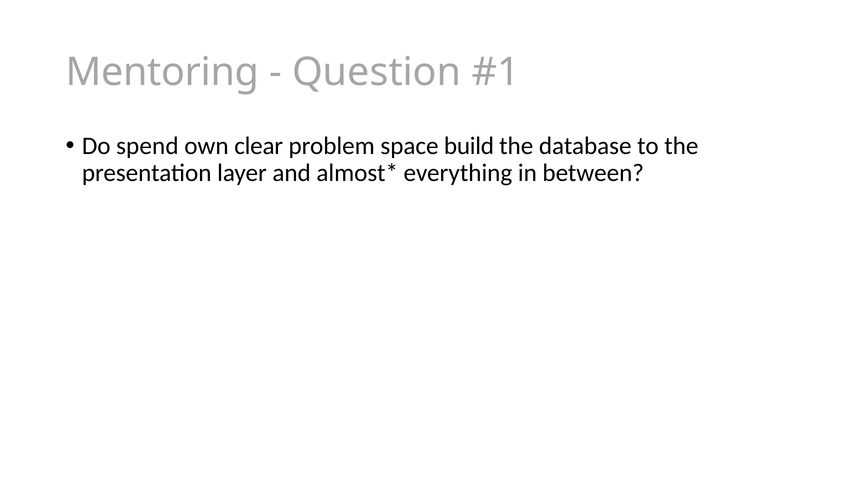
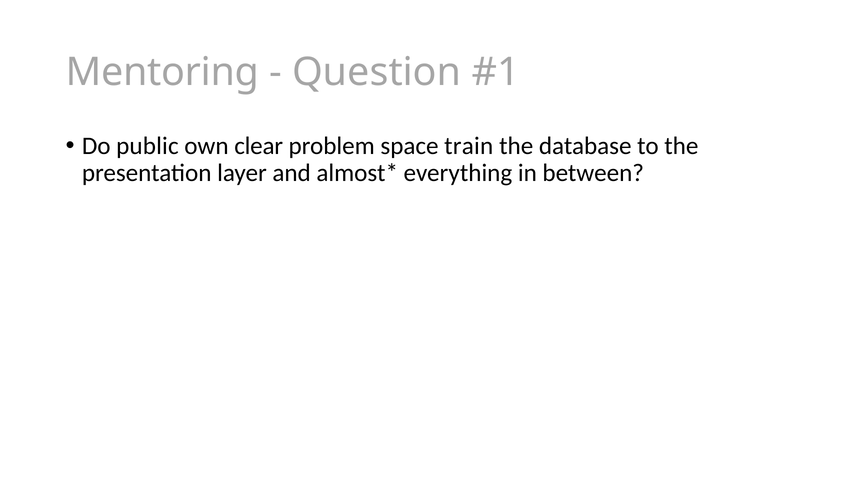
spend: spend -> public (147, 146)
build: build -> train (469, 146)
